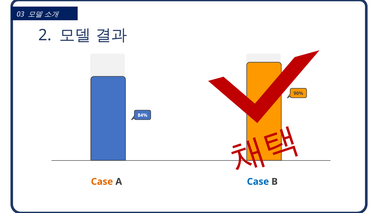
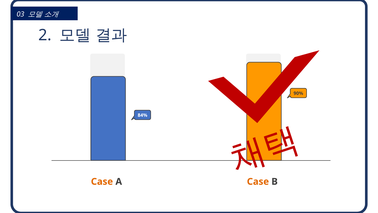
Case colour: blue -> orange (258, 181)
